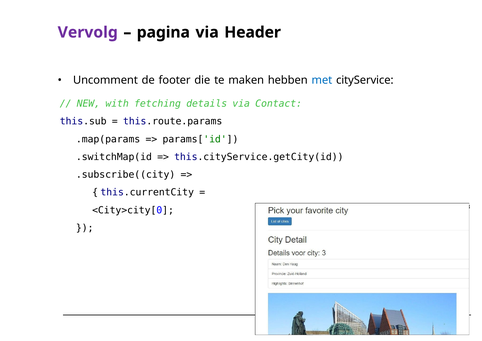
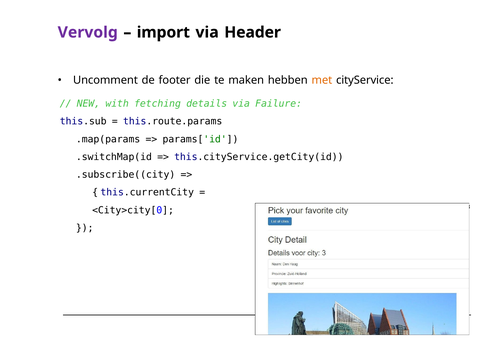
pagina: pagina -> import (163, 32)
met colour: blue -> orange (322, 80)
Contact: Contact -> Failure (279, 104)
